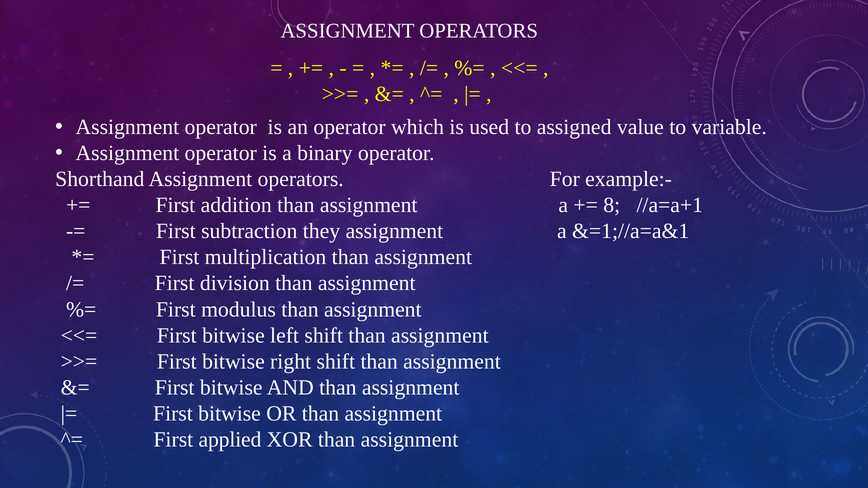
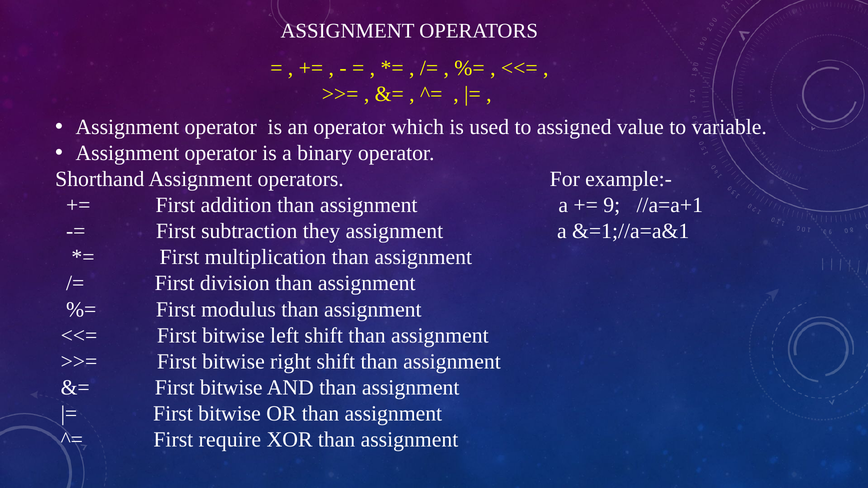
8: 8 -> 9 (612, 205)
applied: applied -> require (230, 440)
